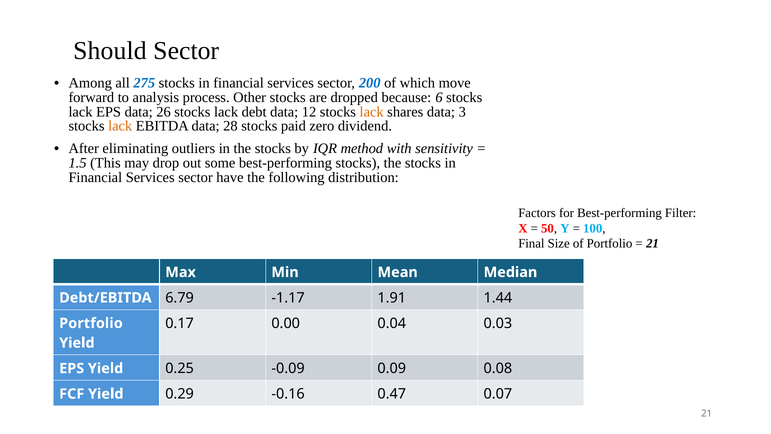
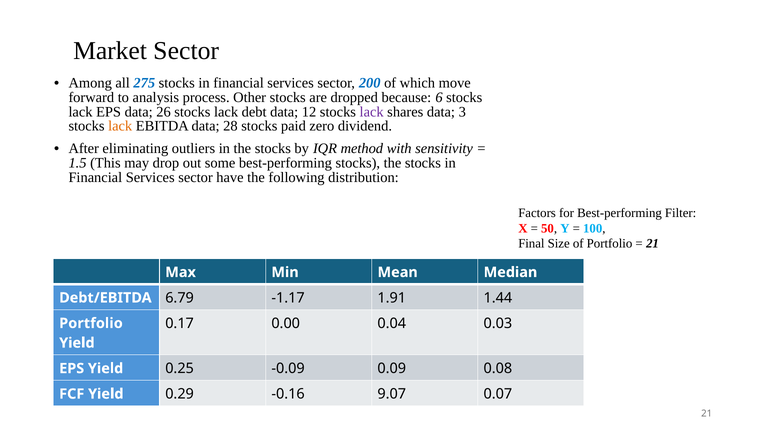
Should: Should -> Market (110, 51)
lack colour: orange -> purple (372, 112)
0.47: 0.47 -> 9.07 (392, 394)
